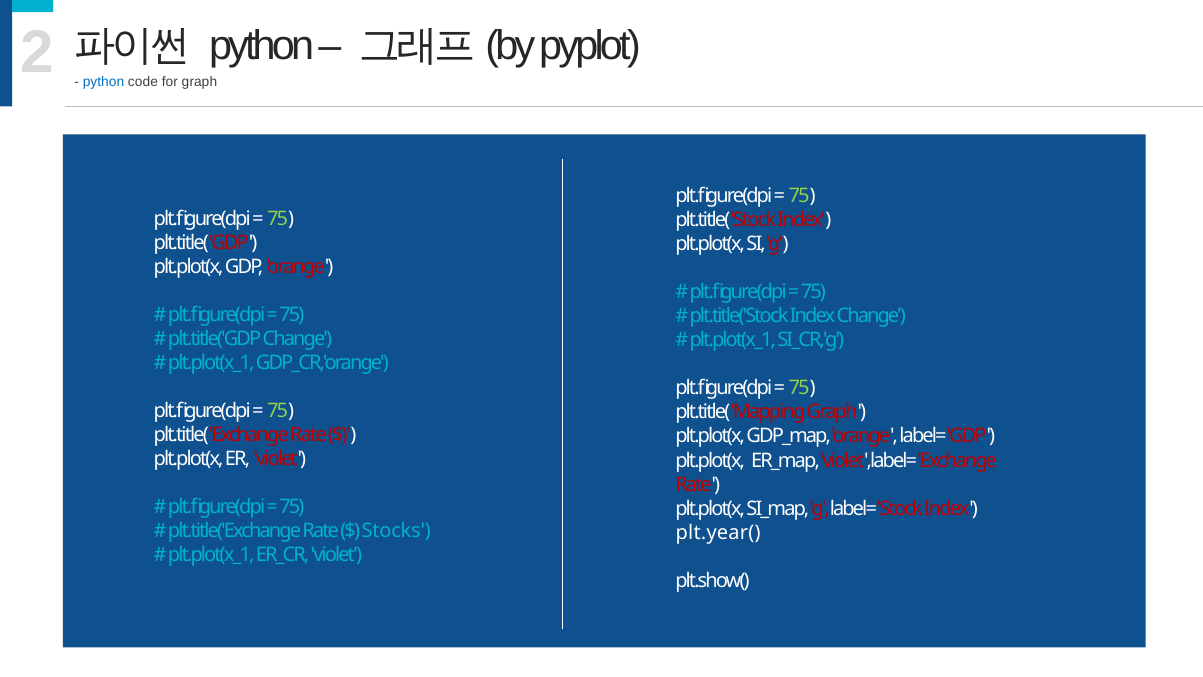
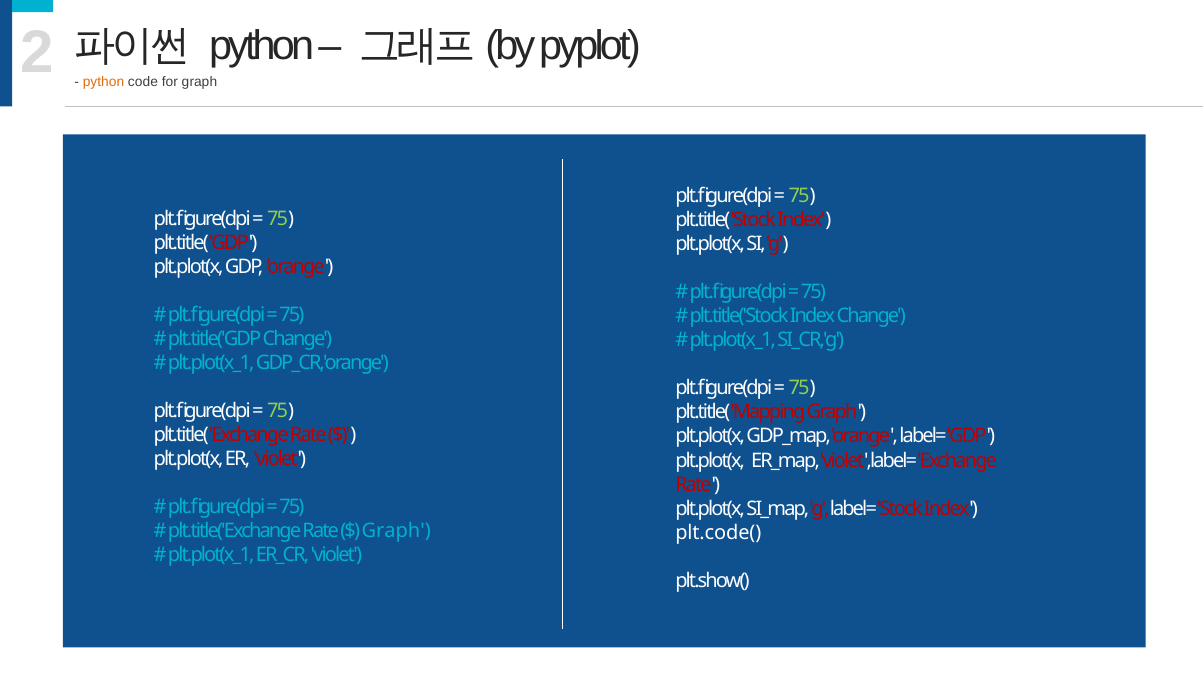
python colour: blue -> orange (103, 82)
Stocks: Stocks -> Graph (396, 531)
plt.year(: plt.year( -> plt.code( (718, 532)
